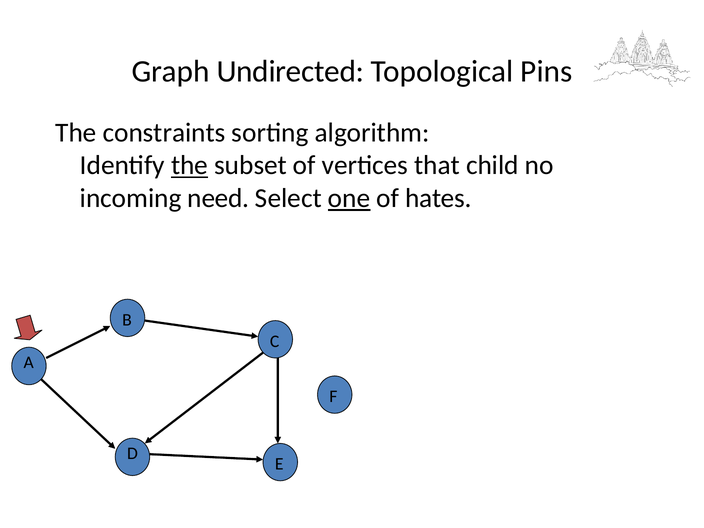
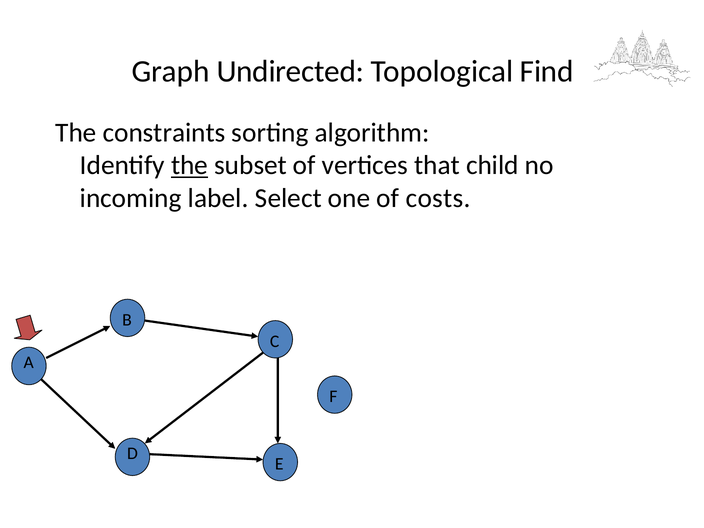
Pins: Pins -> Find (547, 71)
need: need -> label (218, 198)
one underline: present -> none (349, 198)
hates: hates -> costs (438, 198)
